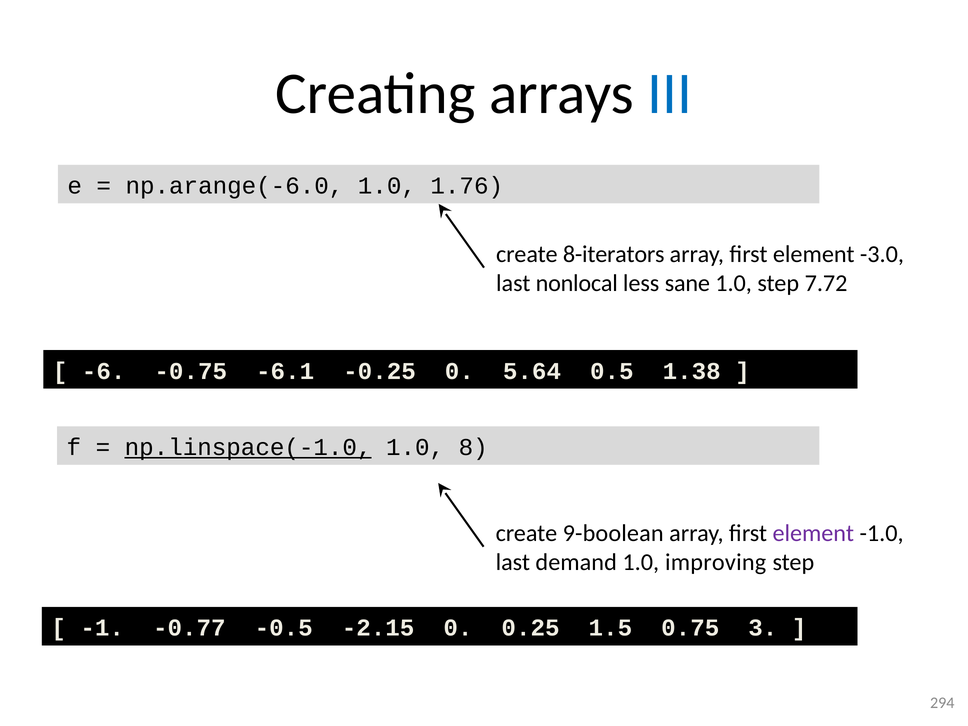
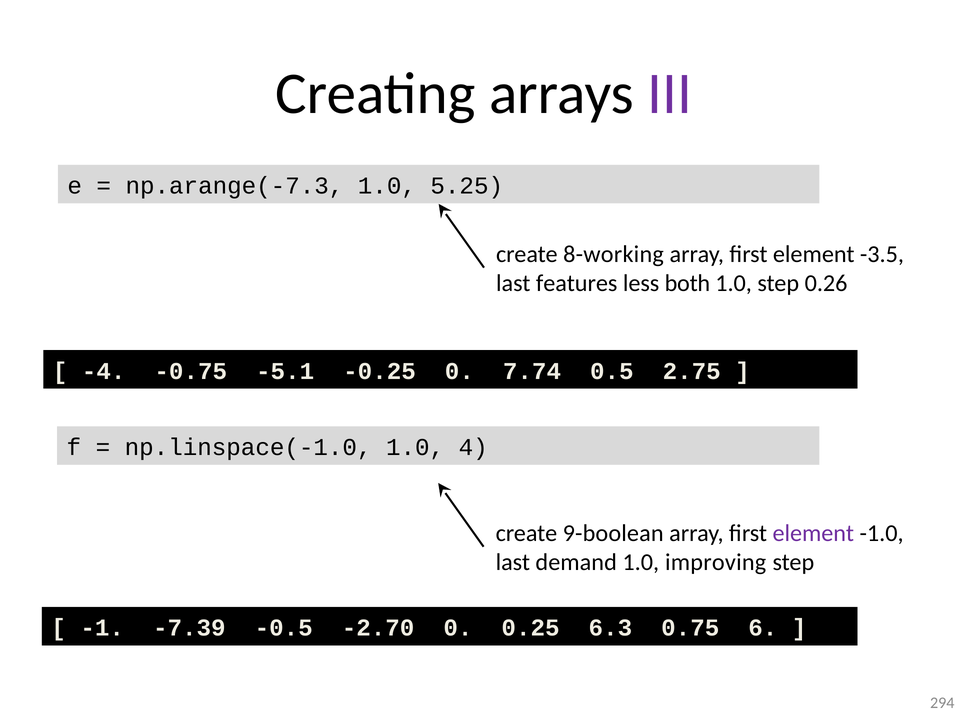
III colour: blue -> purple (670, 94)
np.arange(-6.0: np.arange(-6.0 -> np.arange(-7.3 (234, 186)
1.76: 1.76 -> 5.25 (467, 186)
8-iterators: 8-iterators -> 8-working (614, 254)
-3.0: -3.0 -> -3.5 (882, 254)
nonlocal: nonlocal -> features (577, 283)
sane: sane -> both (687, 283)
7.72: 7.72 -> 0.26 (826, 283)
-6: -6 -> -4 (104, 371)
-6.1: -6.1 -> -5.1 (285, 371)
5.64: 5.64 -> 7.74 (532, 371)
1.38: 1.38 -> 2.75 (692, 371)
np.linspace(-1.0 underline: present -> none (248, 447)
8: 8 -> 4 (473, 447)
-0.77: -0.77 -> -7.39 (189, 628)
-2.15: -2.15 -> -2.70 (378, 628)
1.5: 1.5 -> 6.3 (610, 628)
3: 3 -> 6 (763, 628)
